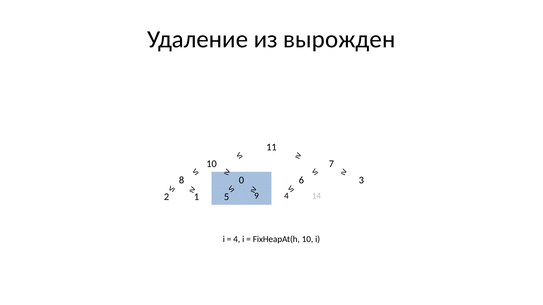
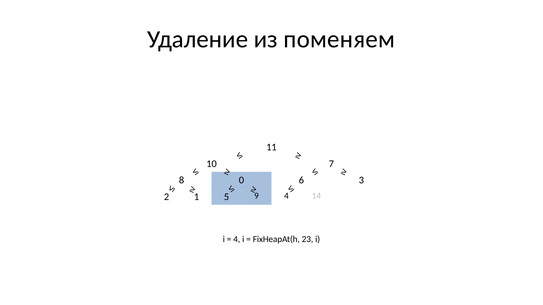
вырожден: вырожден -> поменяем (339, 39)
FixHeapAt(h 10: 10 -> 23 (308, 239)
